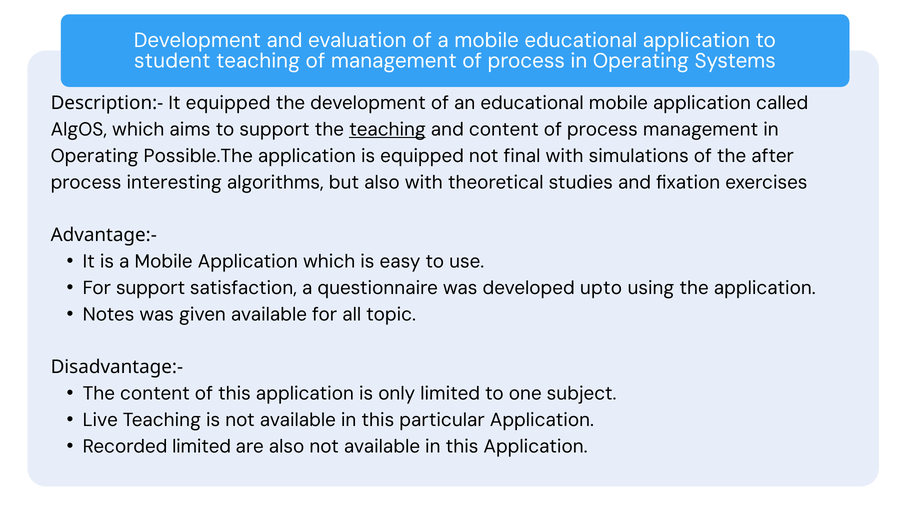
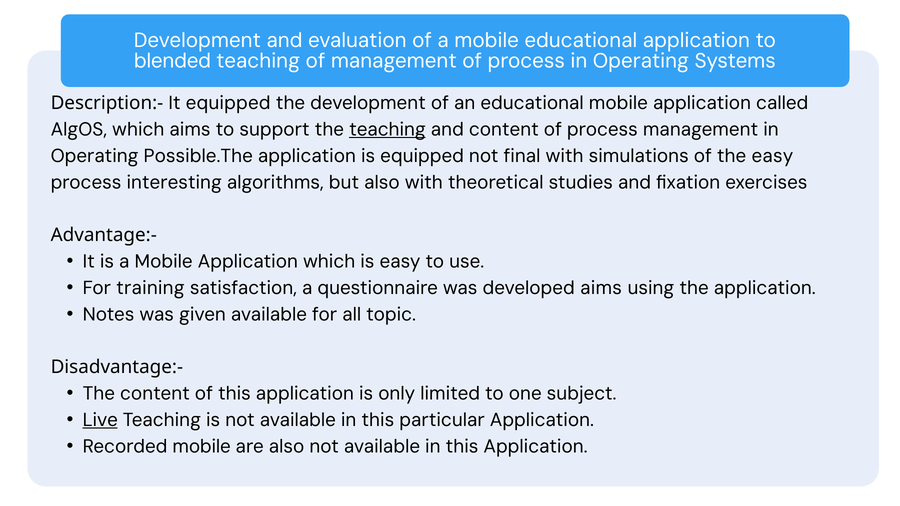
student: student -> blended (172, 61)
the after: after -> easy (772, 156)
For support: support -> training (150, 288)
developed upto: upto -> aims (601, 288)
Live underline: none -> present (100, 420)
Recorded limited: limited -> mobile (202, 447)
